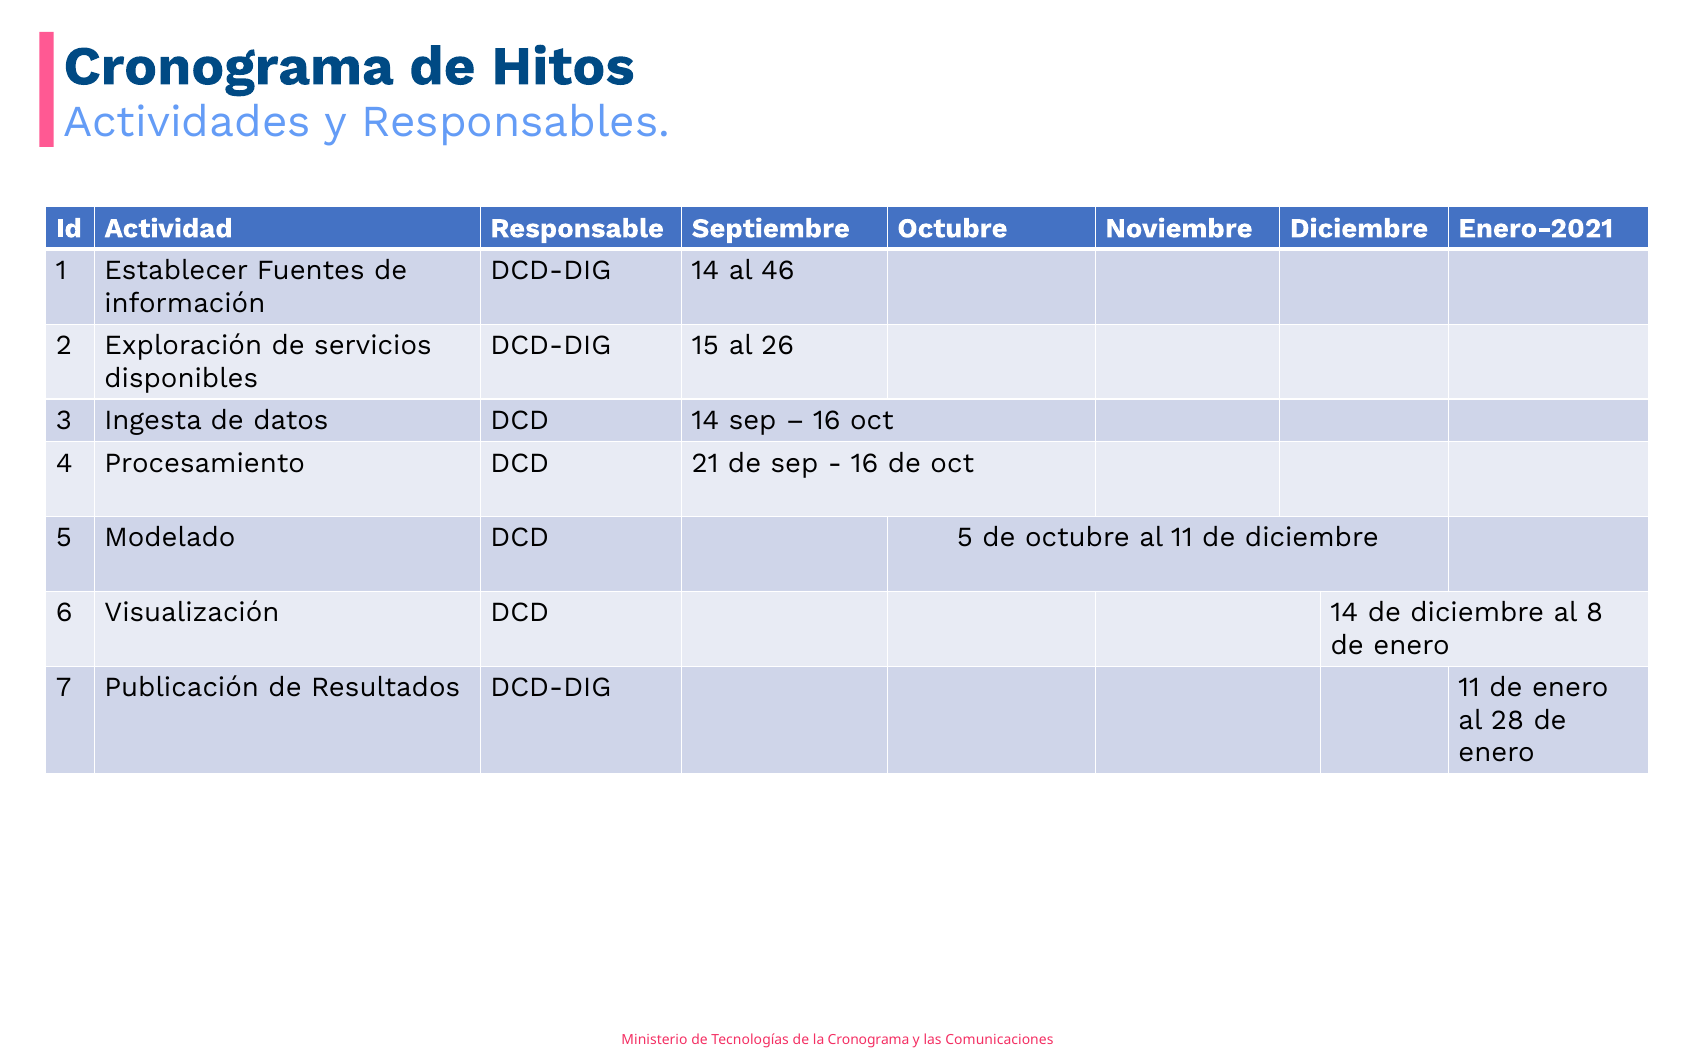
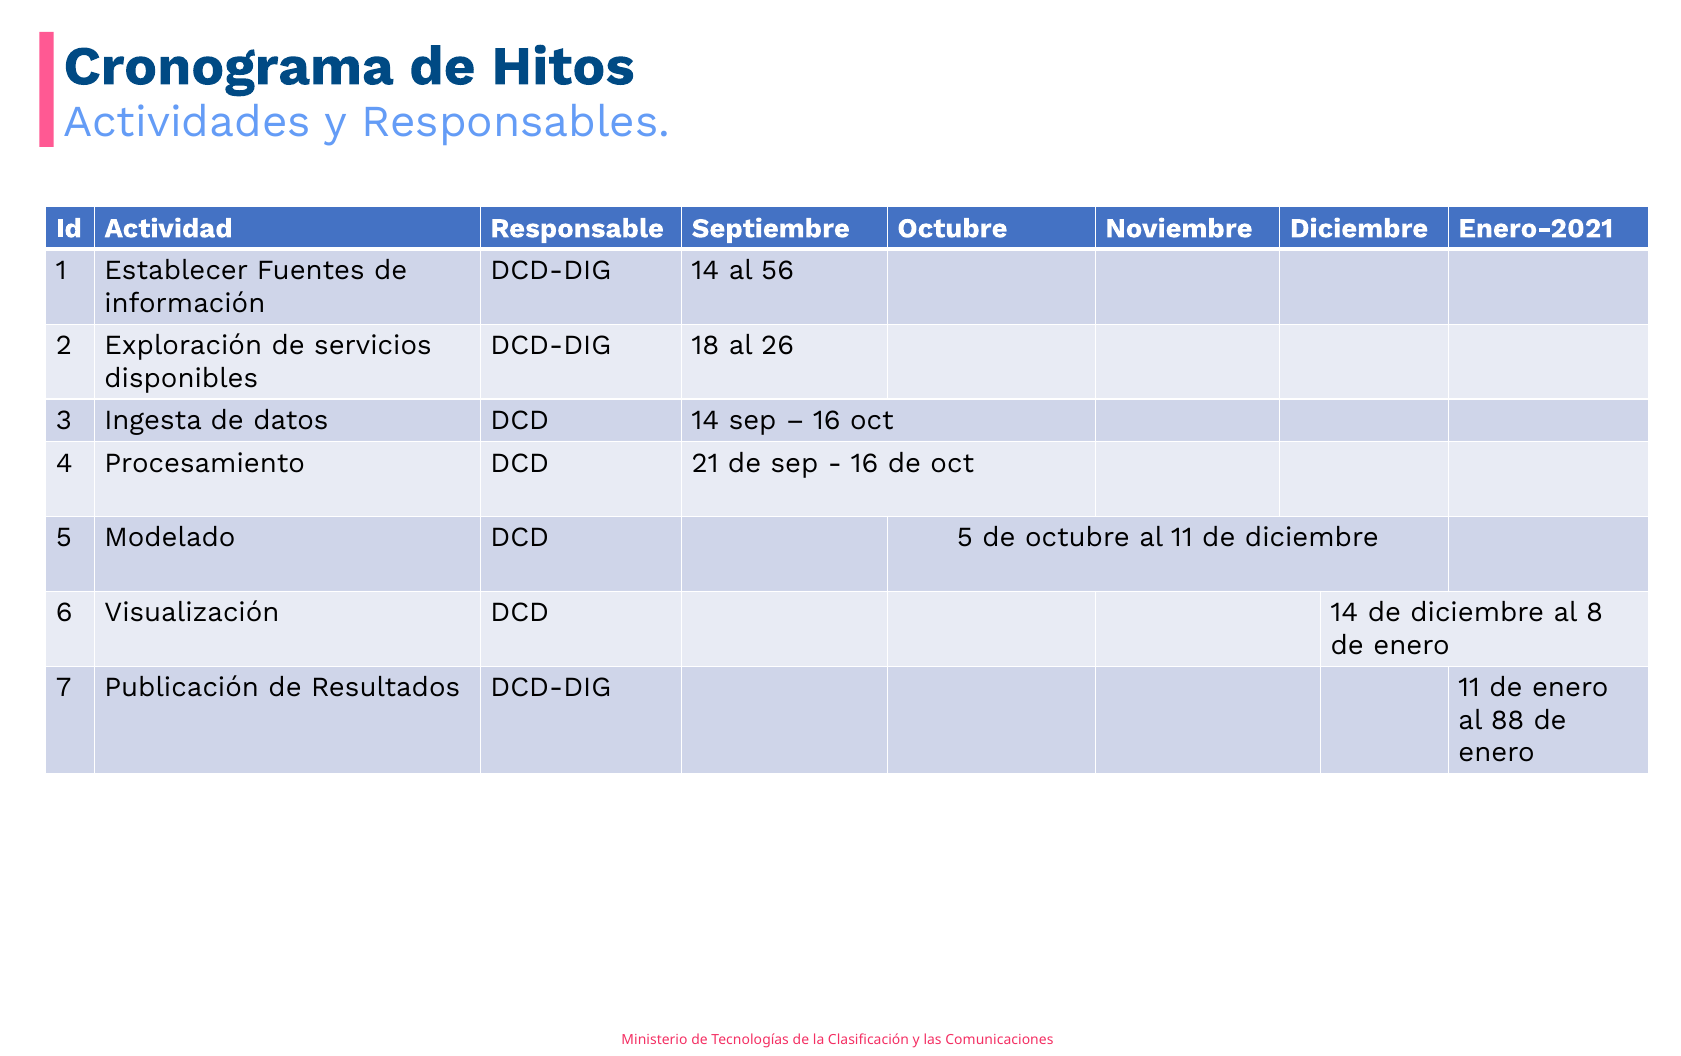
46: 46 -> 56 (778, 271)
15: 15 -> 18 (706, 346)
28: 28 -> 88 (1508, 720)
Cronograma: Cronograma -> Clasificación (868, 1039)
